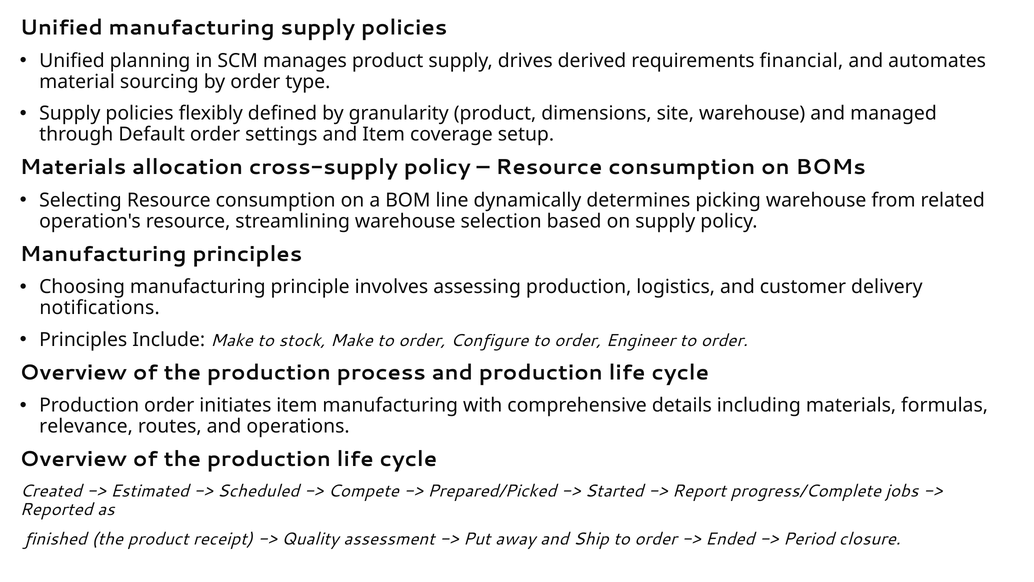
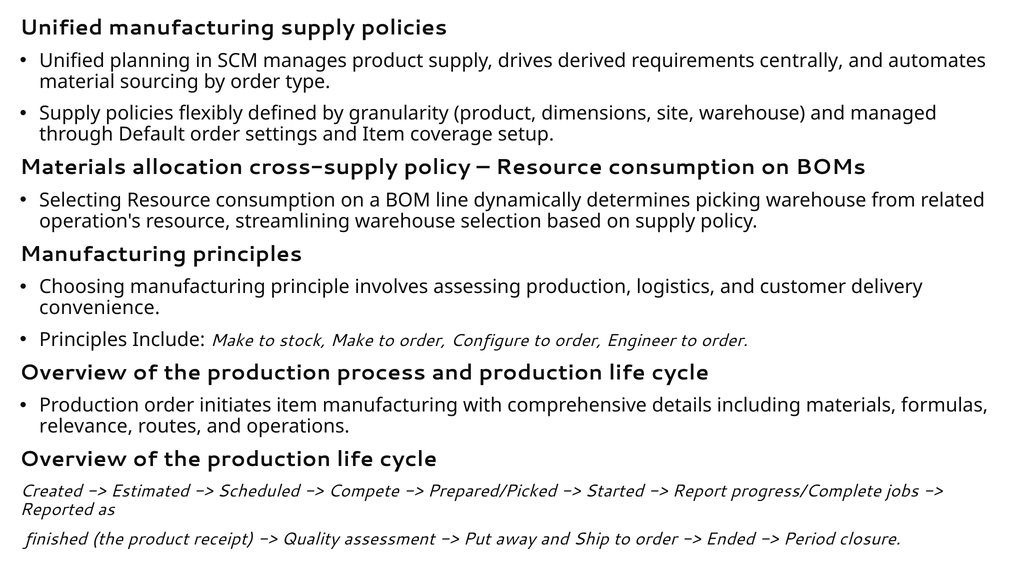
financial: financial -> centrally (801, 61)
notifications: notifications -> convenience (100, 308)
